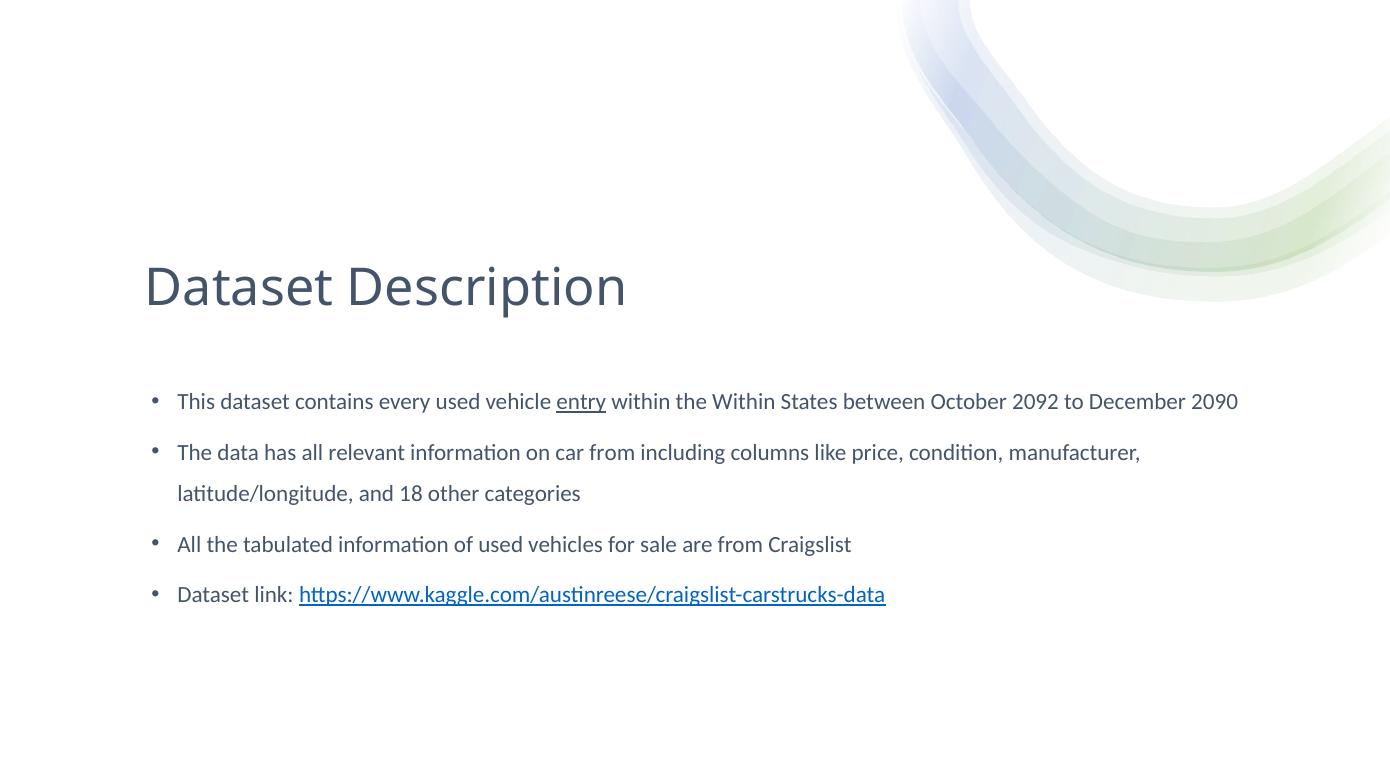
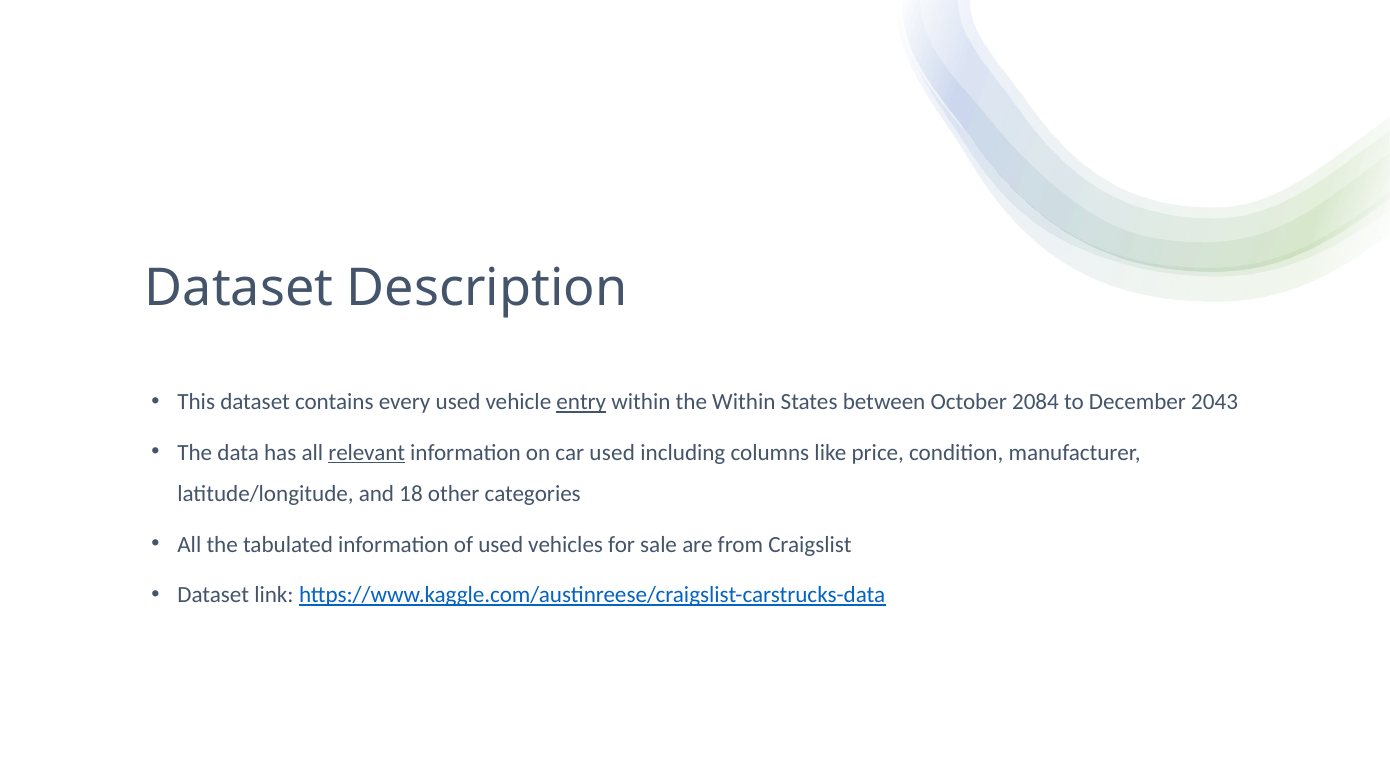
2092: 2092 -> 2084 (1036, 402)
2090: 2090 -> 2043 (1215, 402)
relevant underline: none -> present (367, 452)
car from: from -> used (612, 452)
